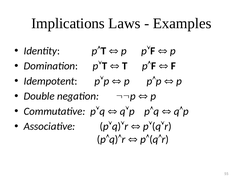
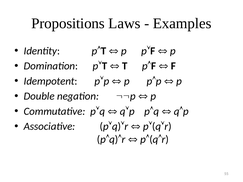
Implications: Implications -> Propositions (68, 24)
